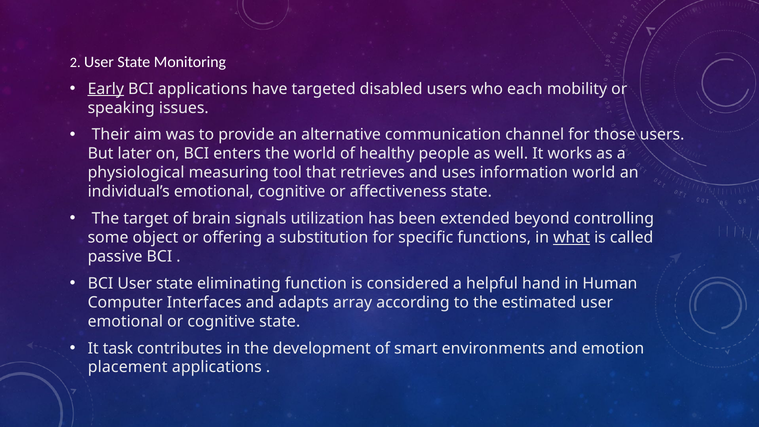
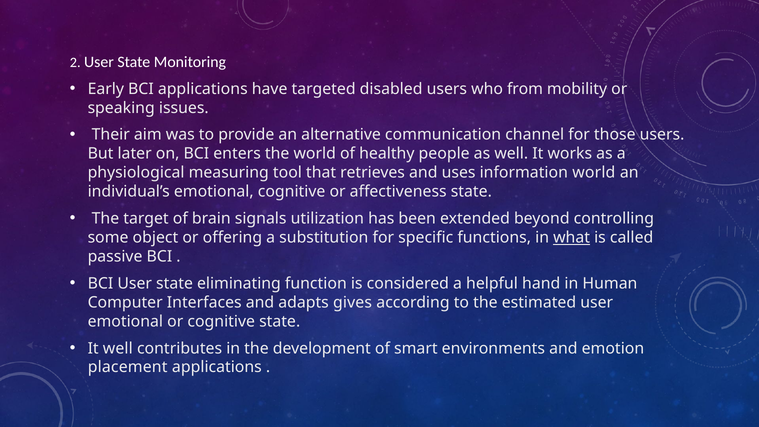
Early underline: present -> none (106, 89)
each: each -> from (525, 89)
array: array -> gives (353, 302)
It task: task -> well (118, 348)
